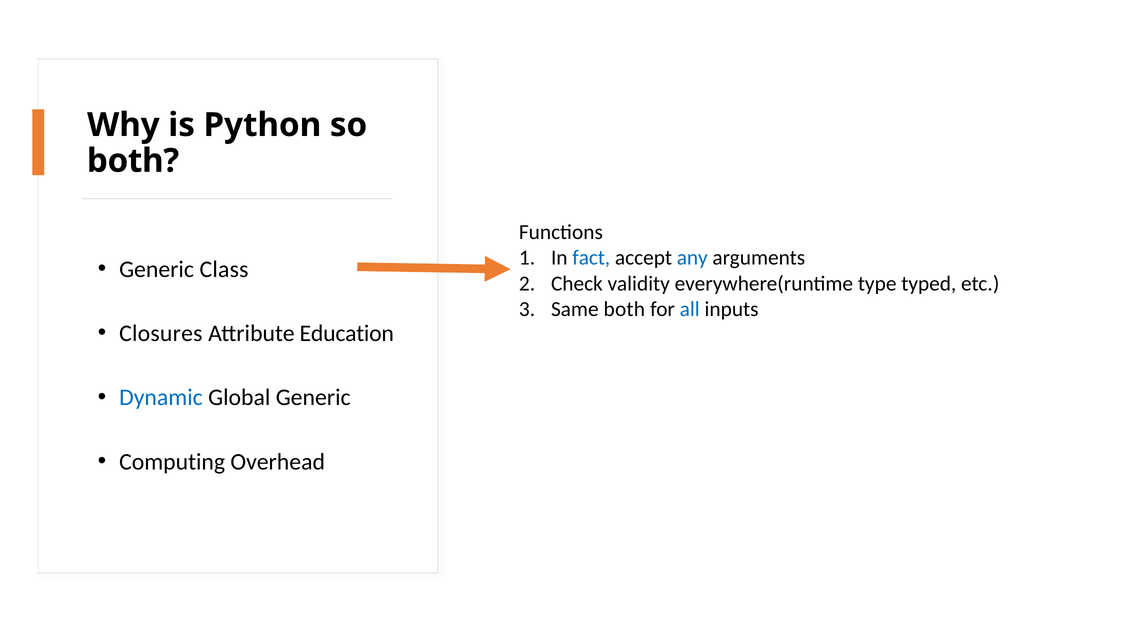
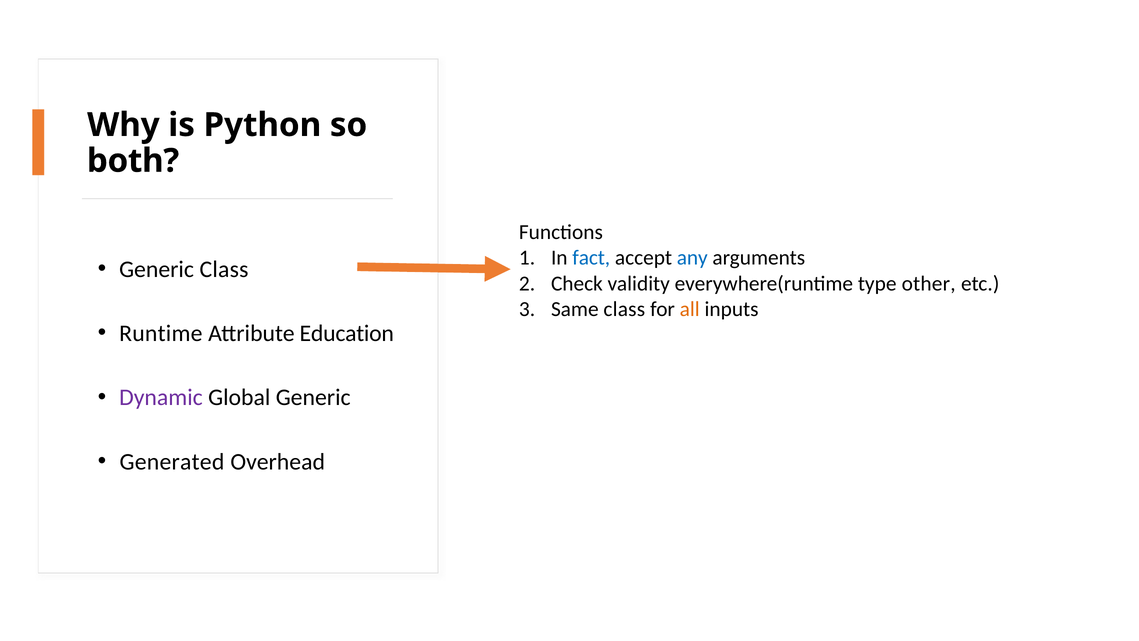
typed: typed -> other (929, 283)
Same both: both -> class (624, 309)
all colour: blue -> orange (690, 309)
Closures: Closures -> Runtime (161, 333)
Dynamic colour: blue -> purple (161, 397)
Computing: Computing -> Generated (172, 462)
